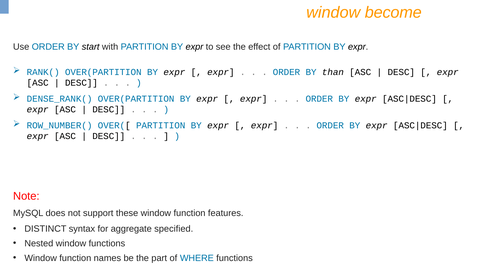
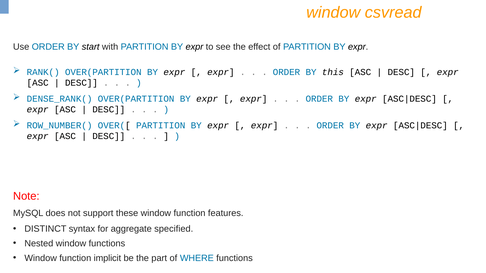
become: become -> csvread (393, 13)
than: than -> this (333, 72)
names: names -> implicit (107, 258)
